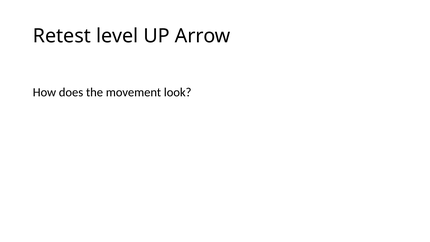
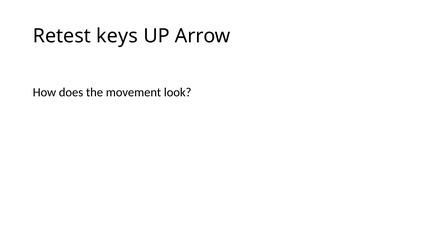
level: level -> keys (117, 36)
